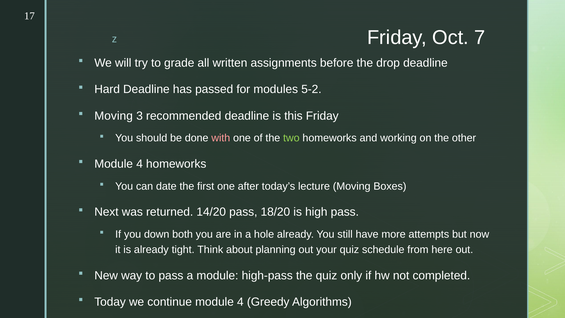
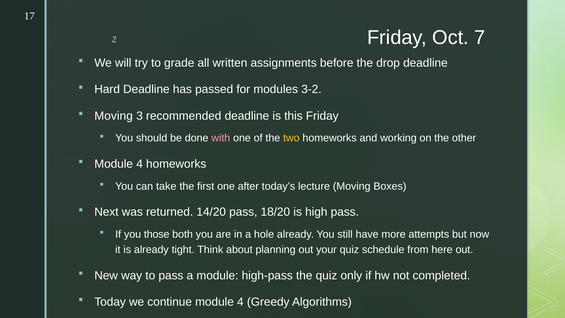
5-2: 5-2 -> 3-2 (311, 89)
two colour: light green -> yellow (291, 138)
date: date -> take (166, 186)
down: down -> those (157, 234)
